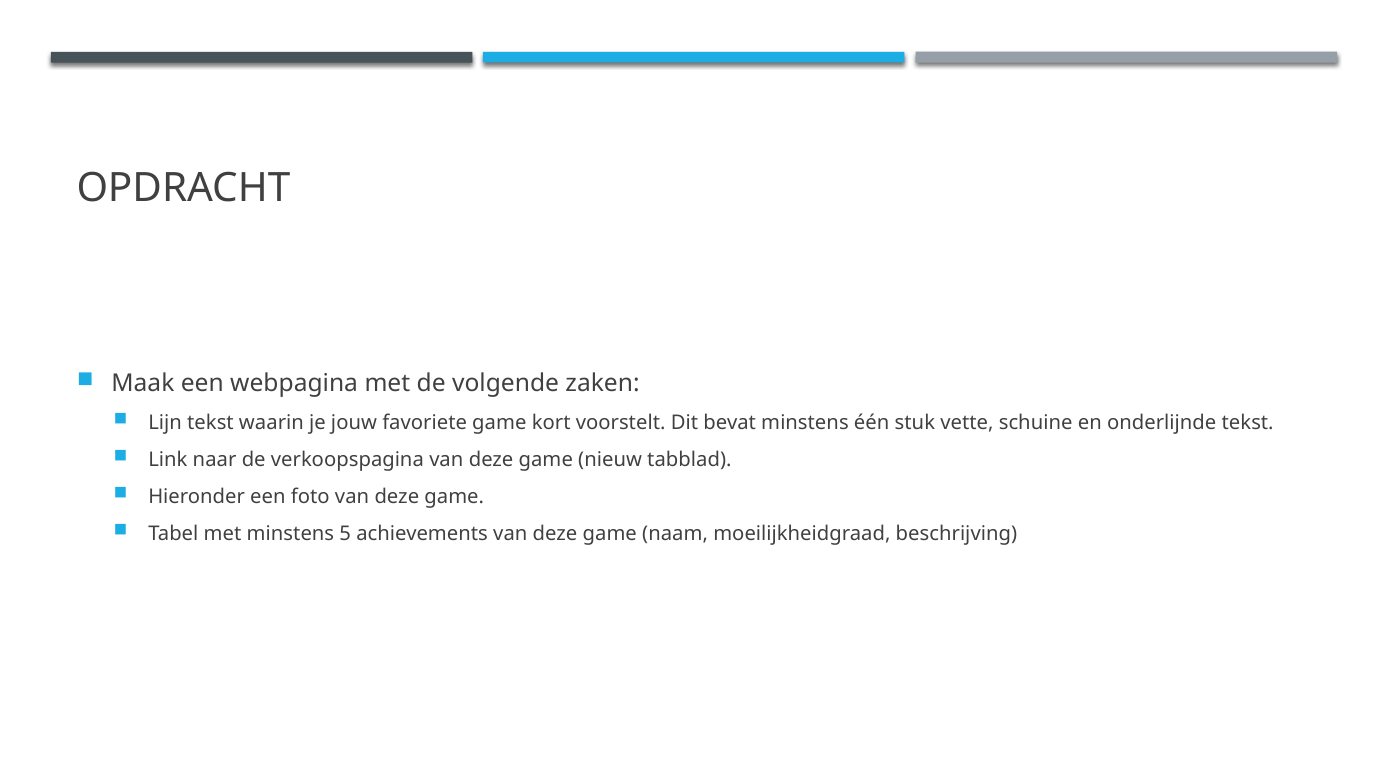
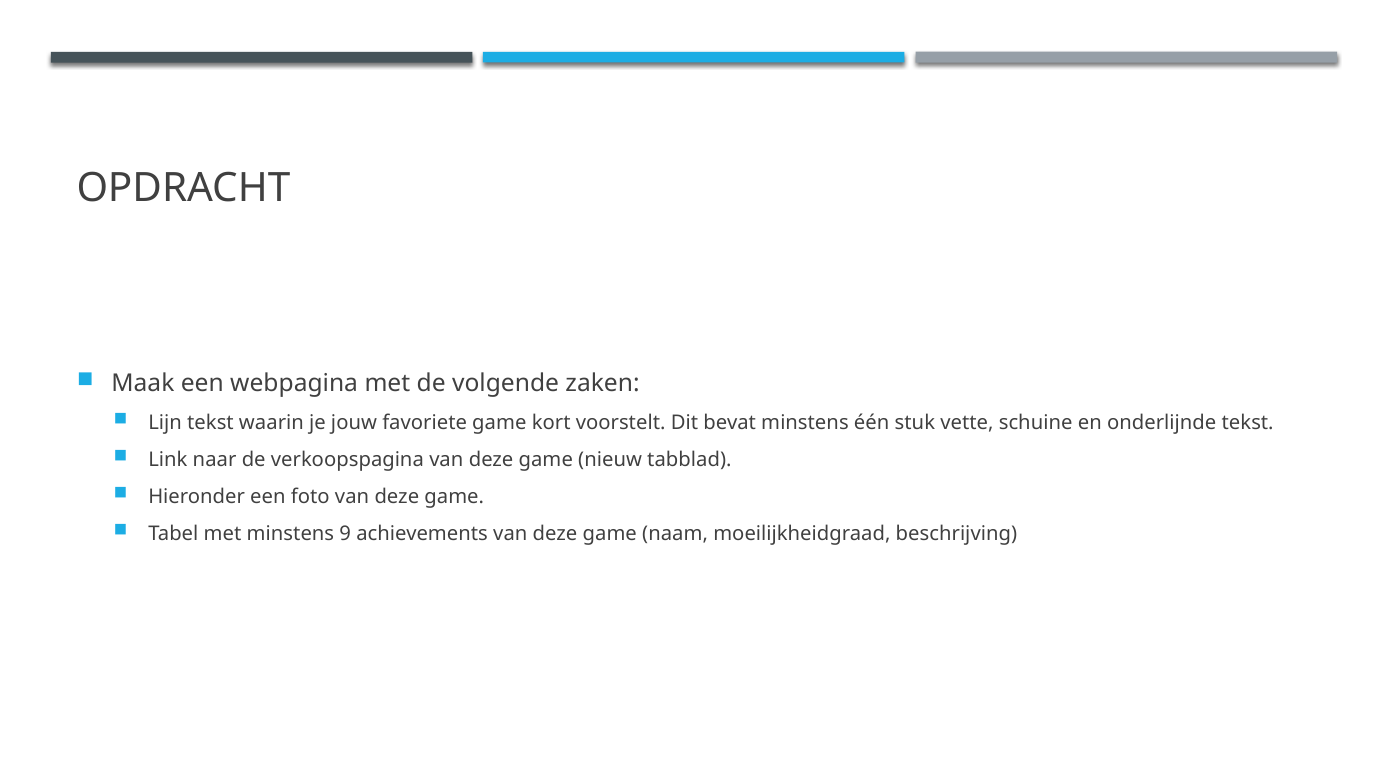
5: 5 -> 9 (345, 534)
